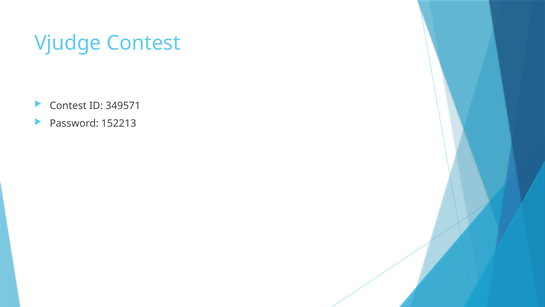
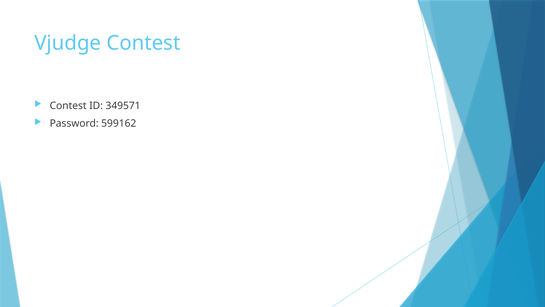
152213: 152213 -> 599162 (119, 123)
